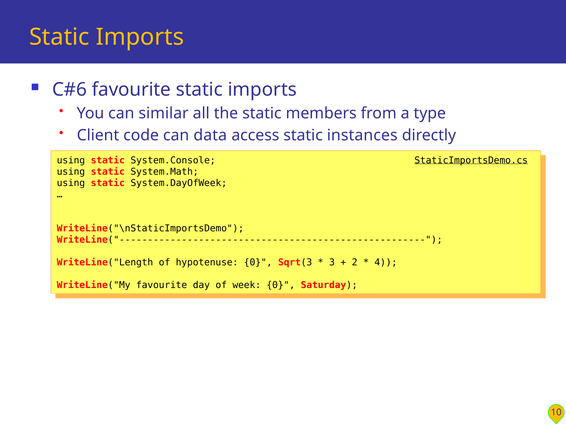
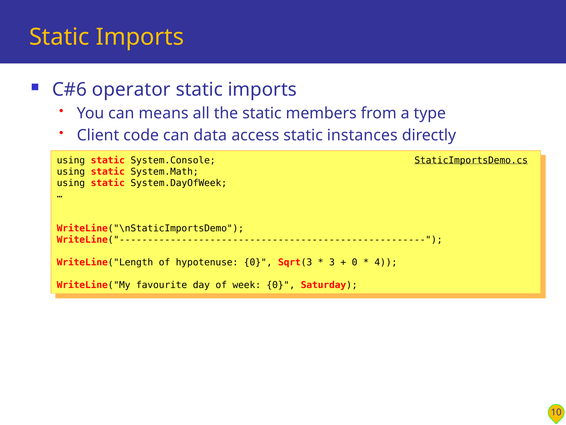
favourite: favourite -> operator (131, 90)
similar: similar -> means (164, 113)
2: 2 -> 0 (355, 262)
